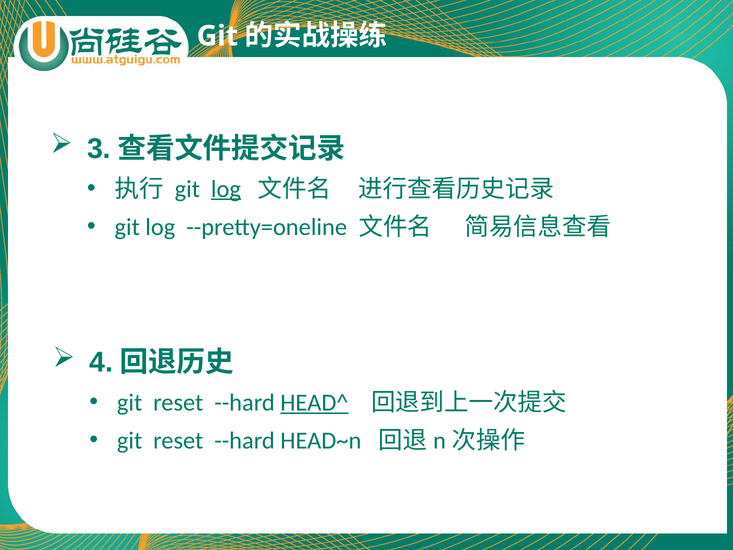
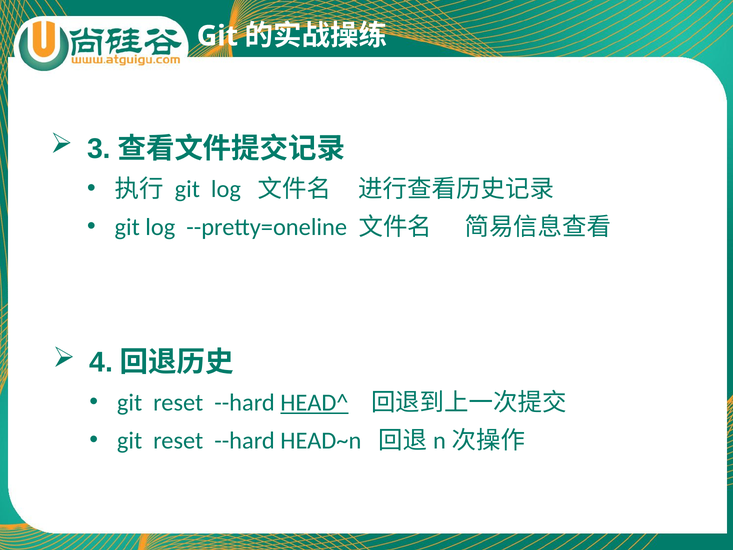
log underline: present -> none (226, 189)
